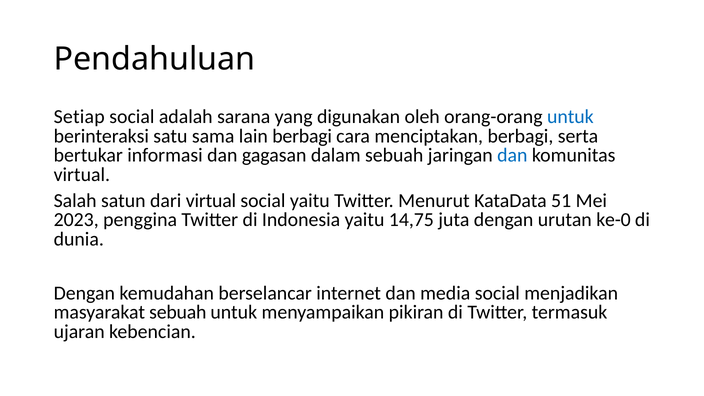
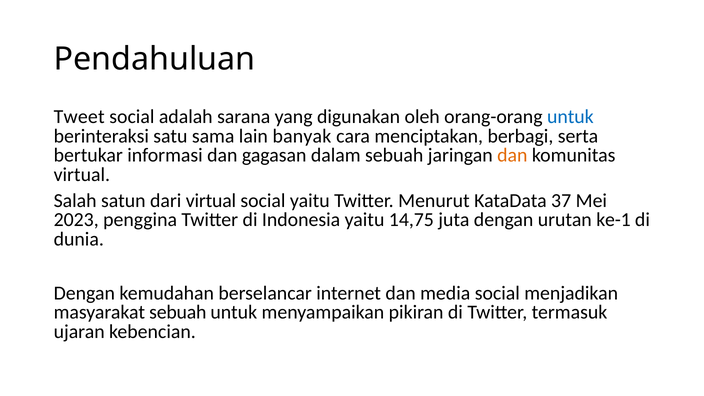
Setiap: Setiap -> Tweet (79, 117)
lain berbagi: berbagi -> banyak (302, 136)
dan colour: blue -> orange (512, 155)
51: 51 -> 37 (561, 201)
ke-0: ke-0 -> ke-1 (613, 220)
